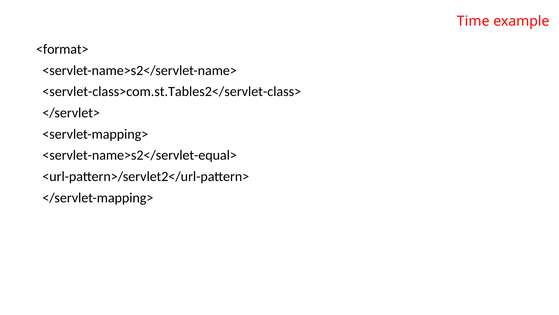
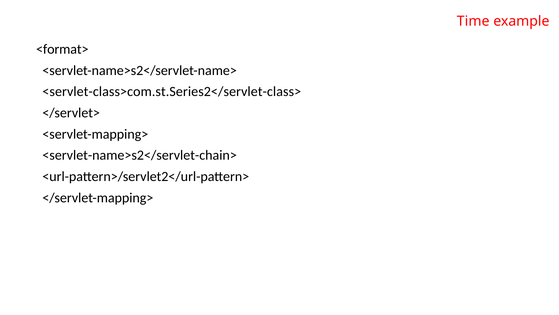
<servlet-class>com.st.Tables2</servlet-class>: <servlet-class>com.st.Tables2</servlet-class> -> <servlet-class>com.st.Series2</servlet-class> (172, 92)
<servlet-name>s2</servlet-equal>: <servlet-name>s2</servlet-equal> -> <servlet-name>s2</servlet-chain> (140, 155)
